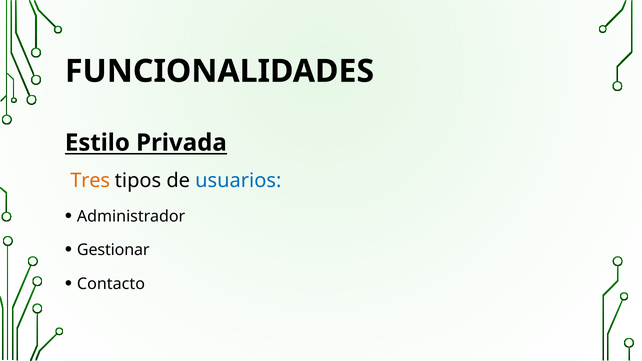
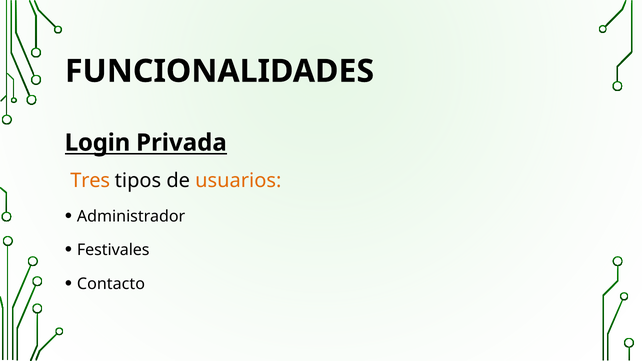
Estilo: Estilo -> Login (97, 143)
usuarios colour: blue -> orange (238, 180)
Gestionar: Gestionar -> Festivales (113, 250)
